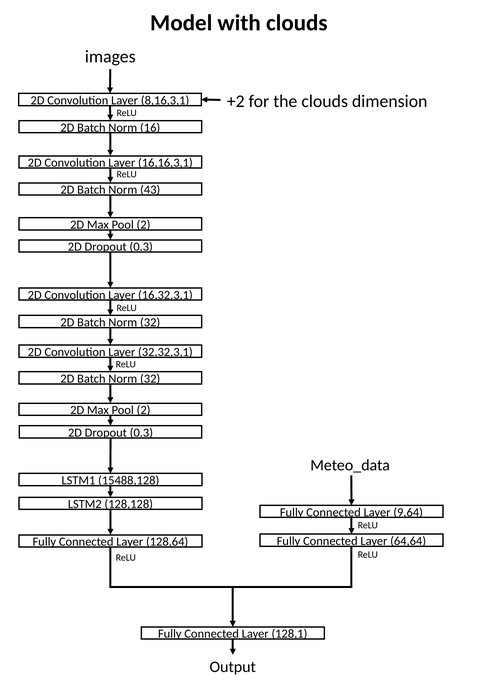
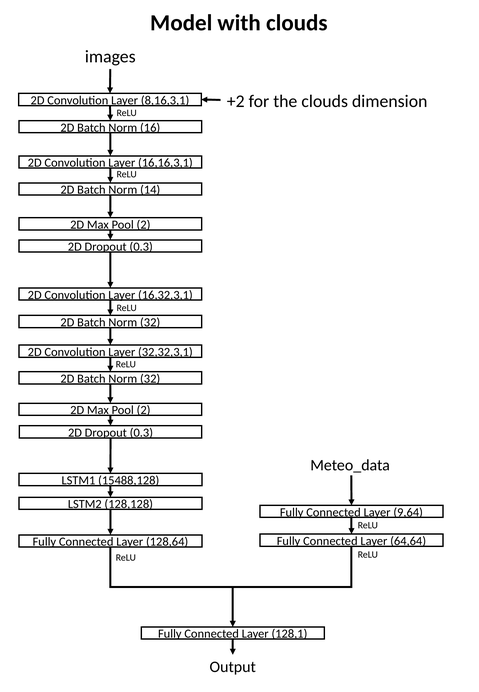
43: 43 -> 14 (150, 190)
